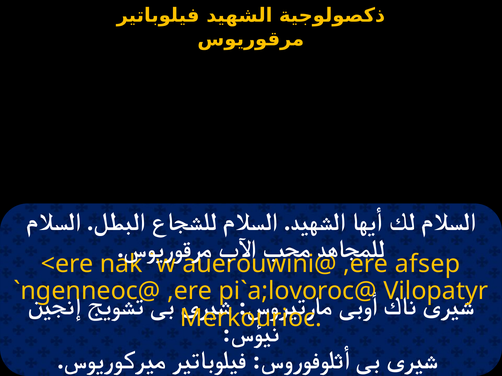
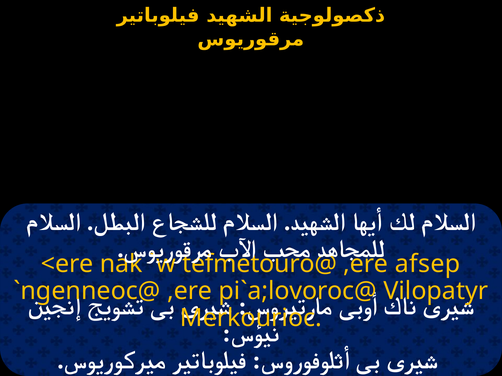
auerouwini@: auerouwini@ -> tefmetouro@ (260, 264)
